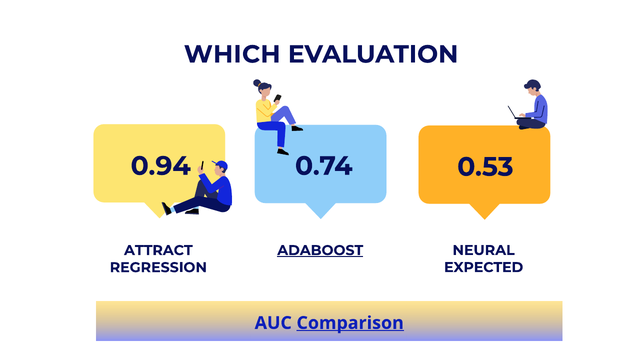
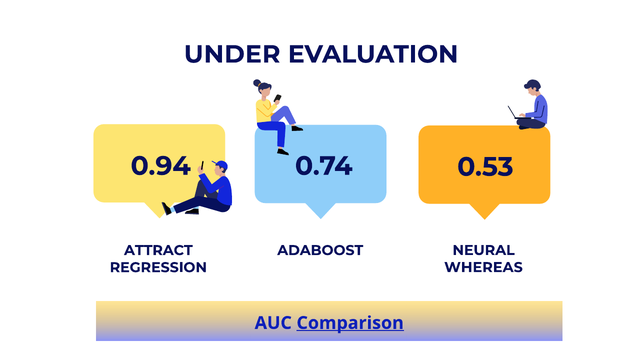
WHICH: WHICH -> UNDER (232, 54)
ADABOOST underline: present -> none (320, 250)
EXPECTED: EXPECTED -> WHEREAS (484, 267)
